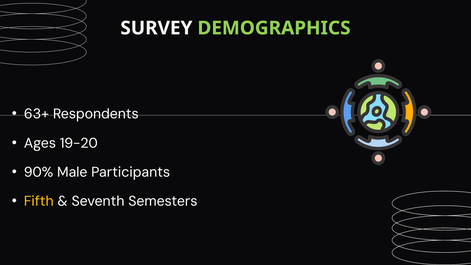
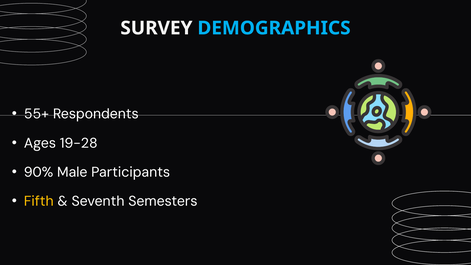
DEMOGRAPHICS colour: light green -> light blue (274, 28)
63+: 63+ -> 55+ (36, 114)
19-20: 19-20 -> 19-28 (79, 143)
